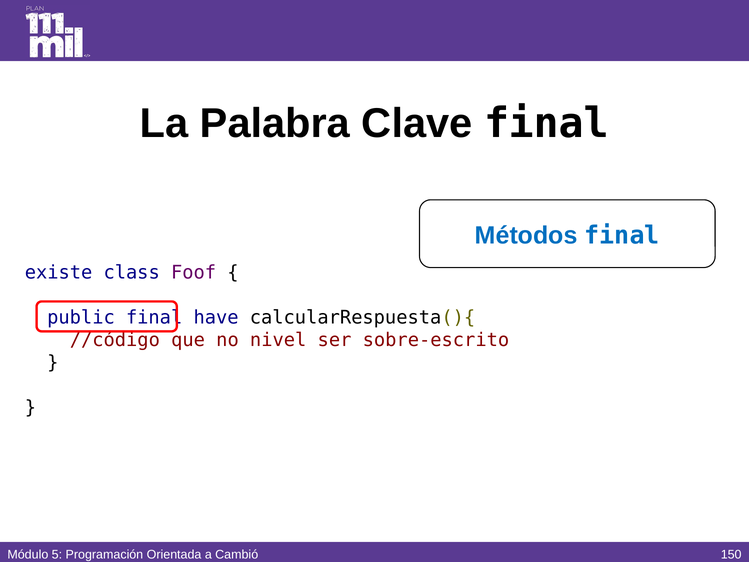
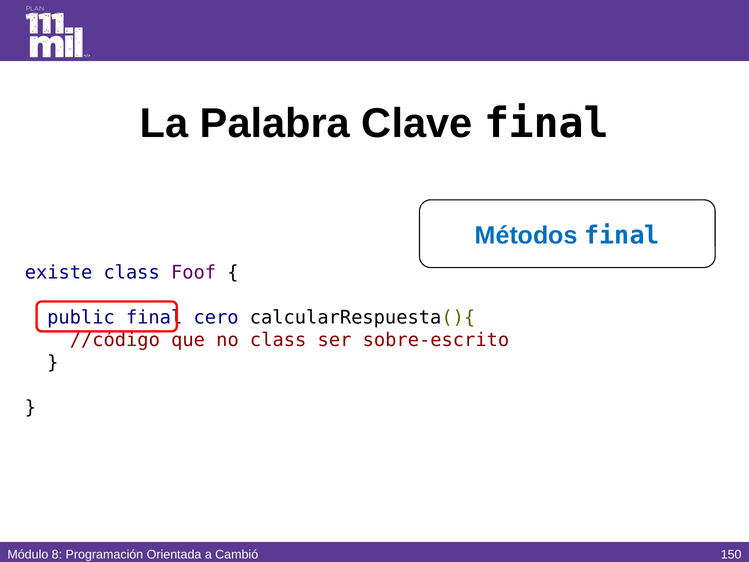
have: have -> cero (216, 317)
no nivel: nivel -> class (278, 340)
5: 5 -> 8 (57, 554)
